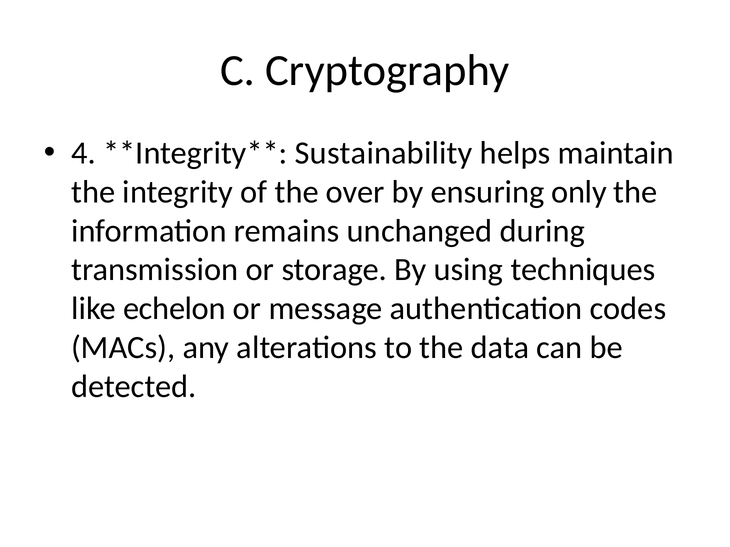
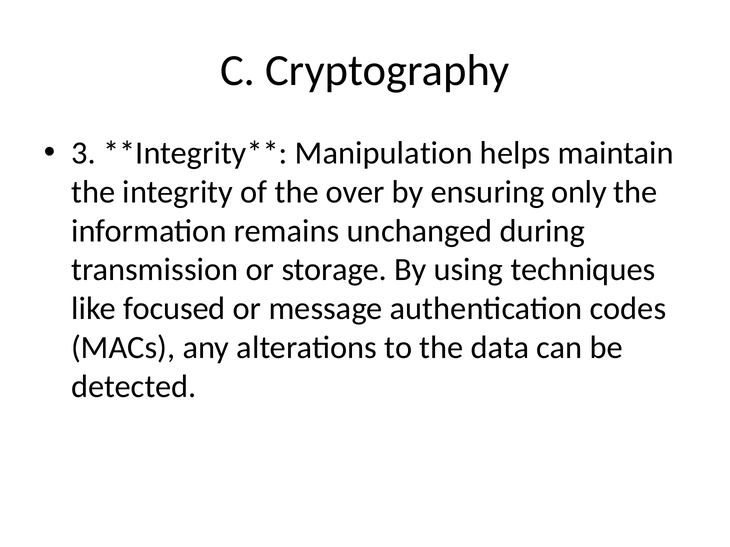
4: 4 -> 3 (83, 153)
Sustainability: Sustainability -> Manipulation (384, 153)
echelon: echelon -> focused (174, 309)
